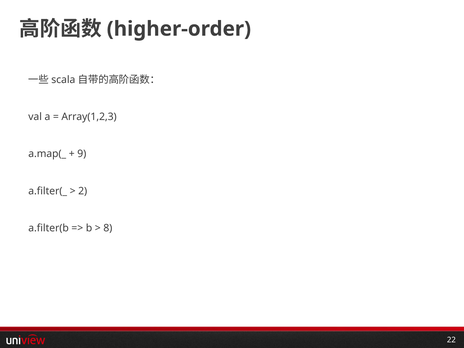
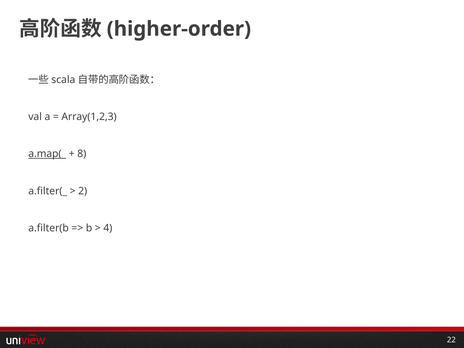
a.map(_ underline: none -> present (47, 154)
9: 9 -> 8 (82, 154)
8: 8 -> 4 (108, 228)
